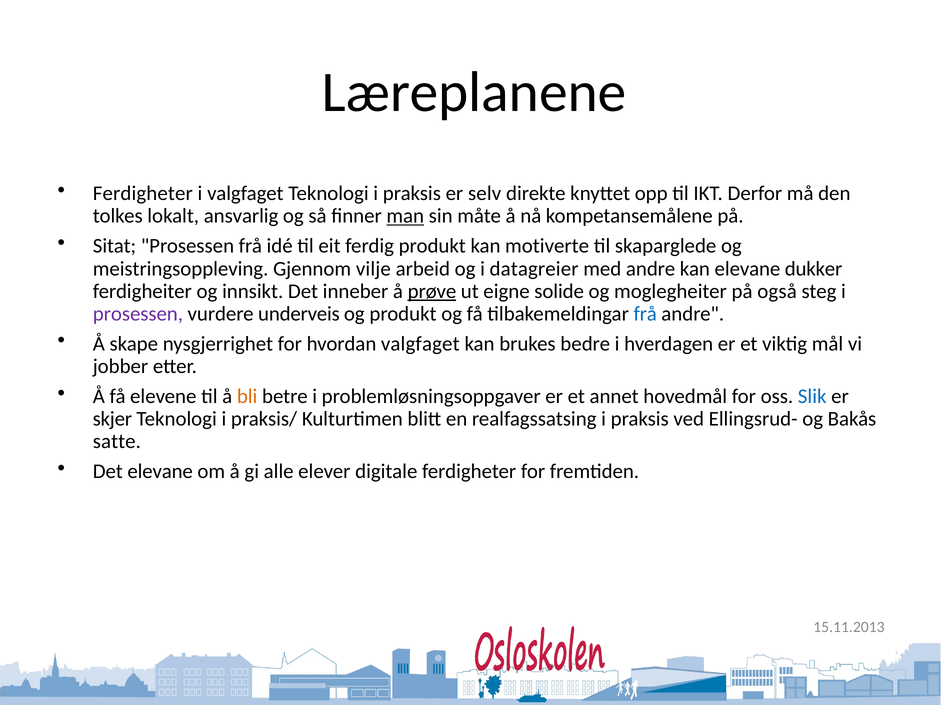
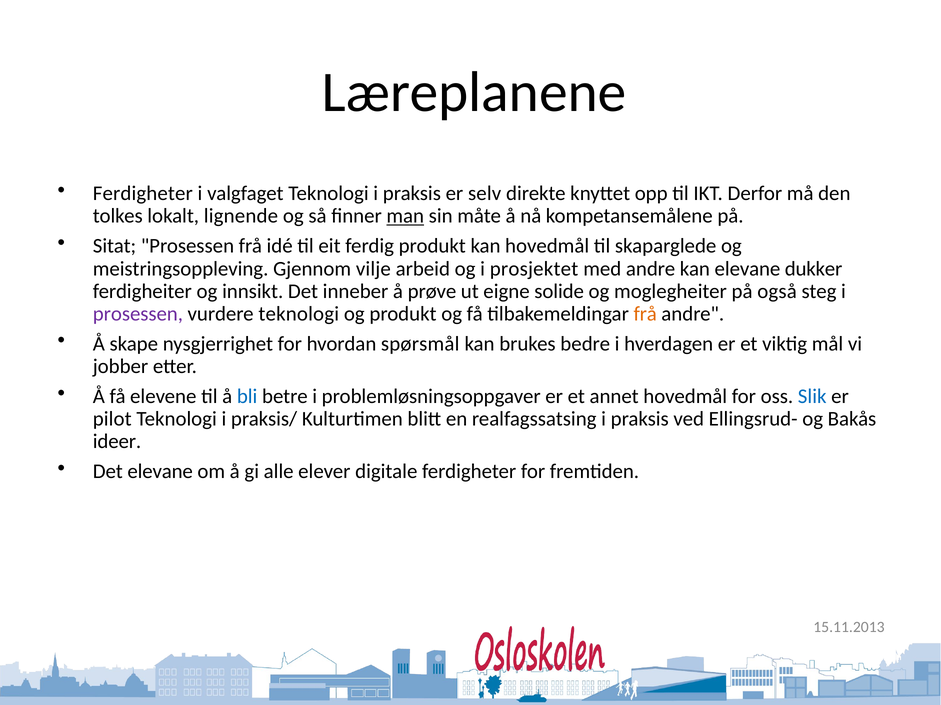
ansvarlig: ansvarlig -> lignende (241, 216)
kan motiverte: motiverte -> hovedmål (547, 246)
datagreier: datagreier -> prosjektet (534, 269)
prøve underline: present -> none (432, 291)
vurdere underveis: underveis -> teknologi (299, 314)
frå colour: blue -> orange (645, 314)
hvordan valgfaget: valgfaget -> spørsmål (420, 344)
bli colour: orange -> blue (247, 397)
skjer: skjer -> pilot (112, 419)
satte: satte -> ideer (117, 442)
